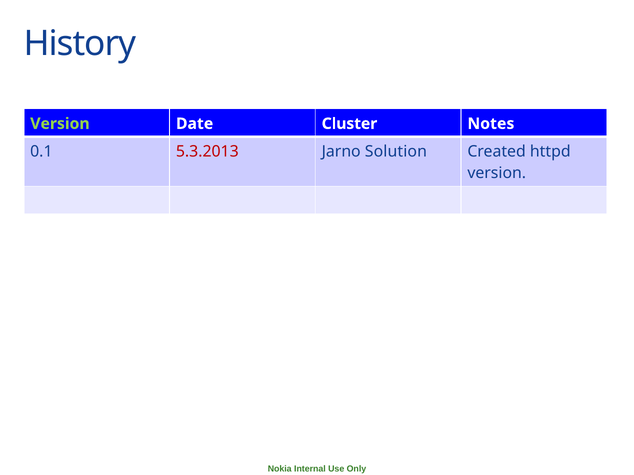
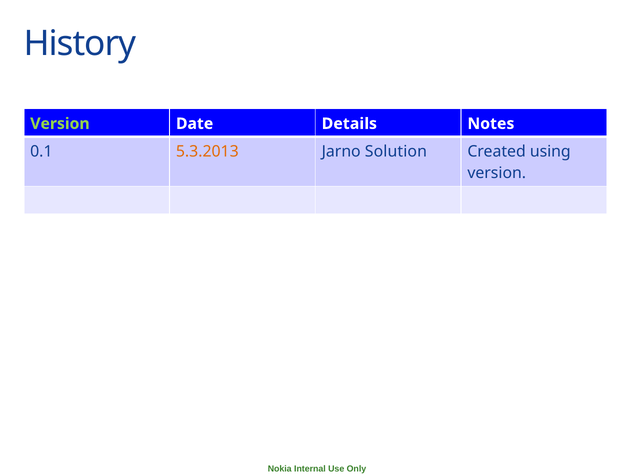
Cluster: Cluster -> Details (349, 124)
5.3.2013 colour: red -> orange (207, 152)
httpd: httpd -> using (550, 152)
